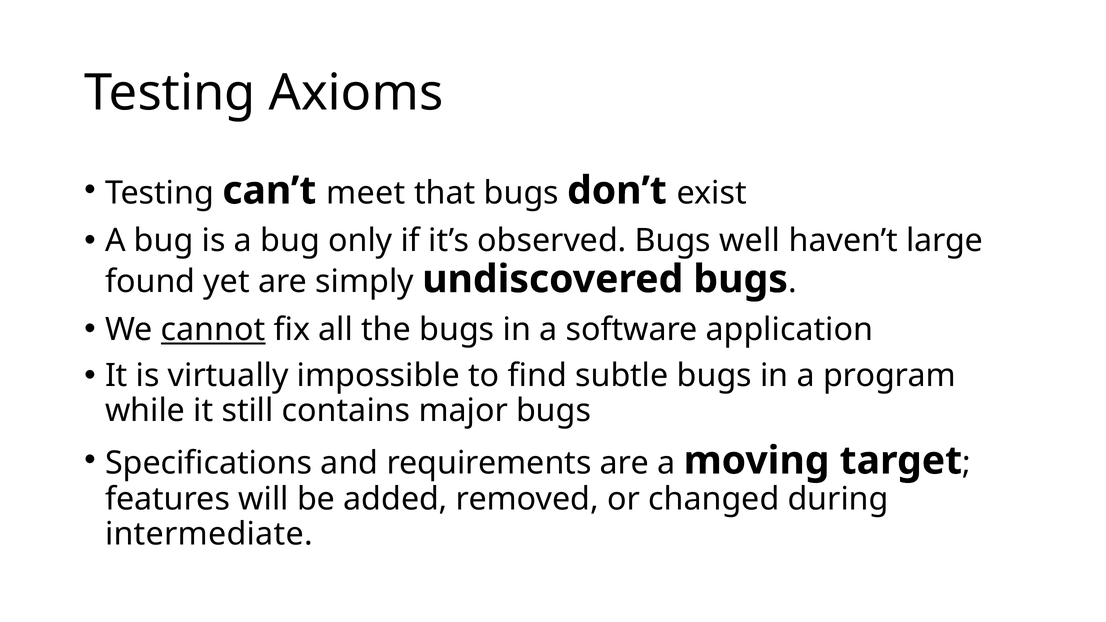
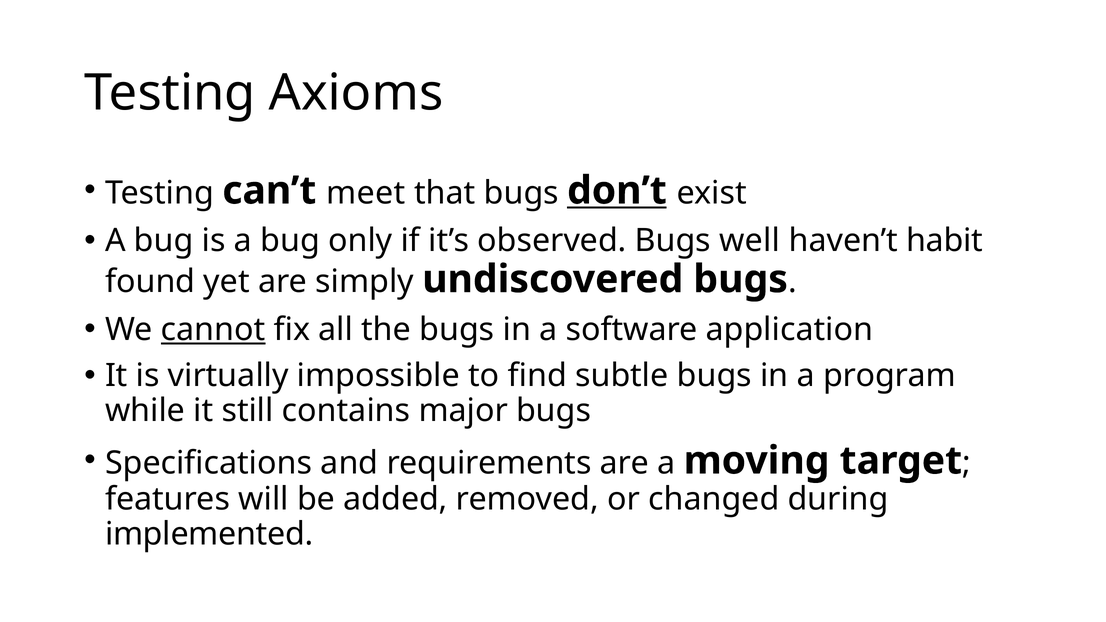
don’t underline: none -> present (617, 191)
large: large -> habit (945, 241)
intermediate: intermediate -> implemented (209, 534)
